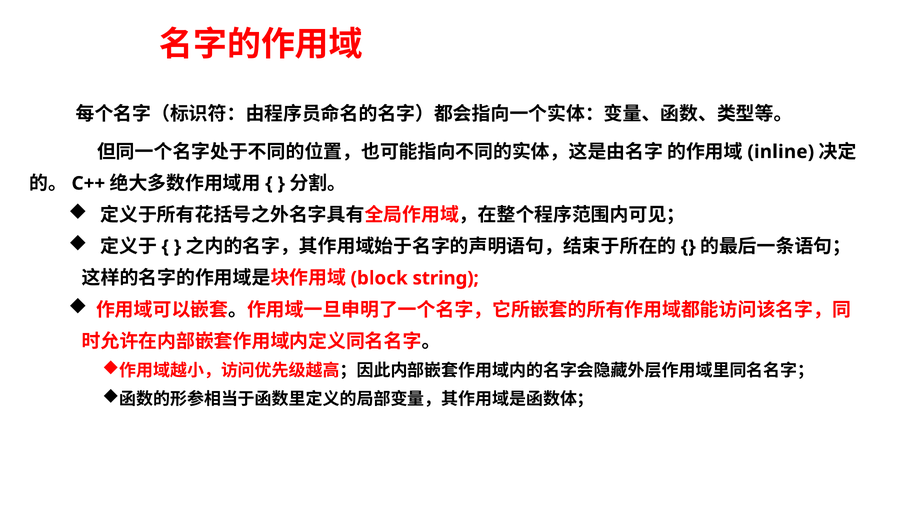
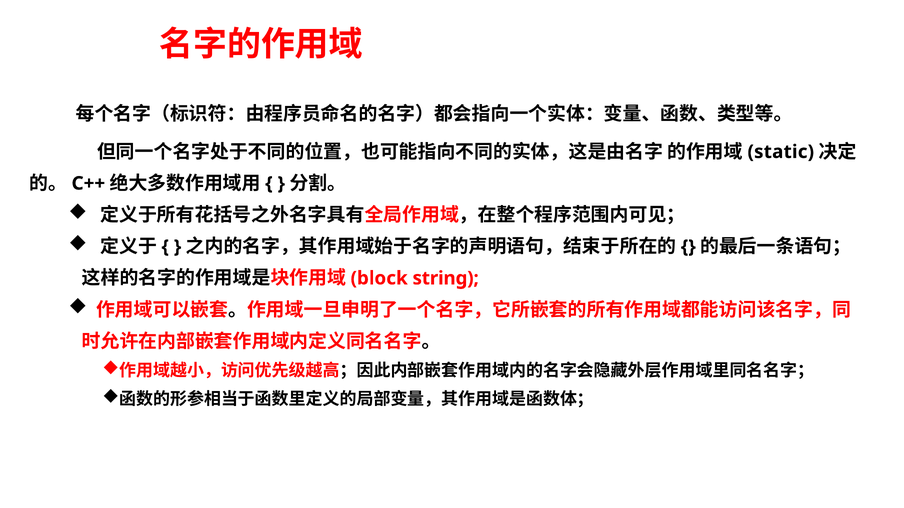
inline: inline -> static (781, 152)
